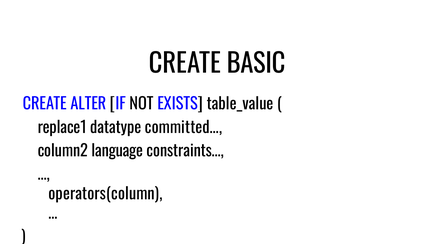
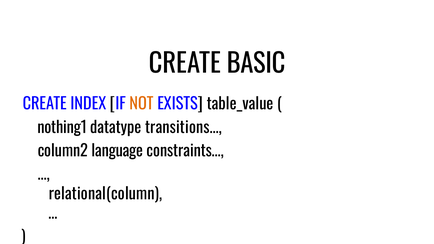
ALTER: ALTER -> INDEX (88, 104)
NOT colour: black -> orange (142, 104)
replace1: replace1 -> nothing1 (62, 128)
committed…: committed… -> transitions… (184, 128)
operators(column: operators(column -> relational(column (105, 194)
